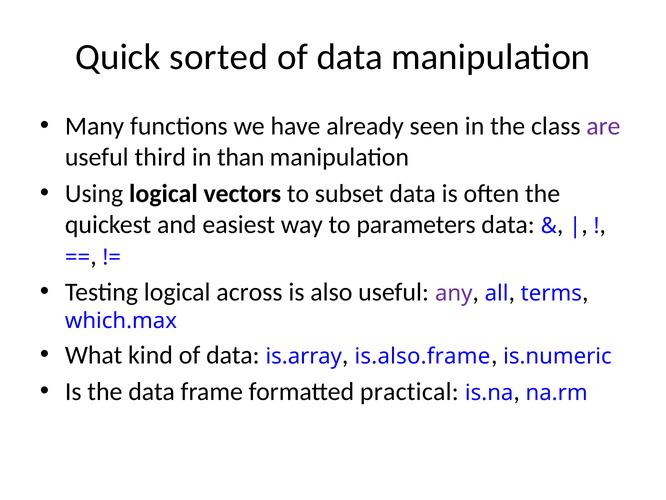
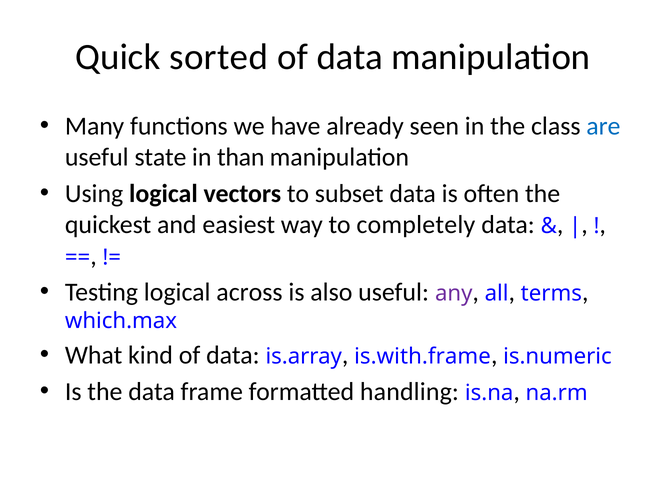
are colour: purple -> blue (603, 126)
third: third -> state (160, 157)
parameters: parameters -> completely (416, 225)
is.also.frame: is.also.frame -> is.with.frame (422, 356)
practical: practical -> handling (409, 391)
